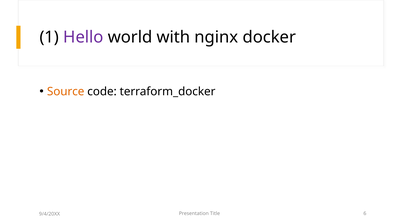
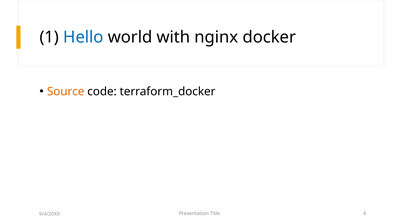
Hello colour: purple -> blue (83, 37)
